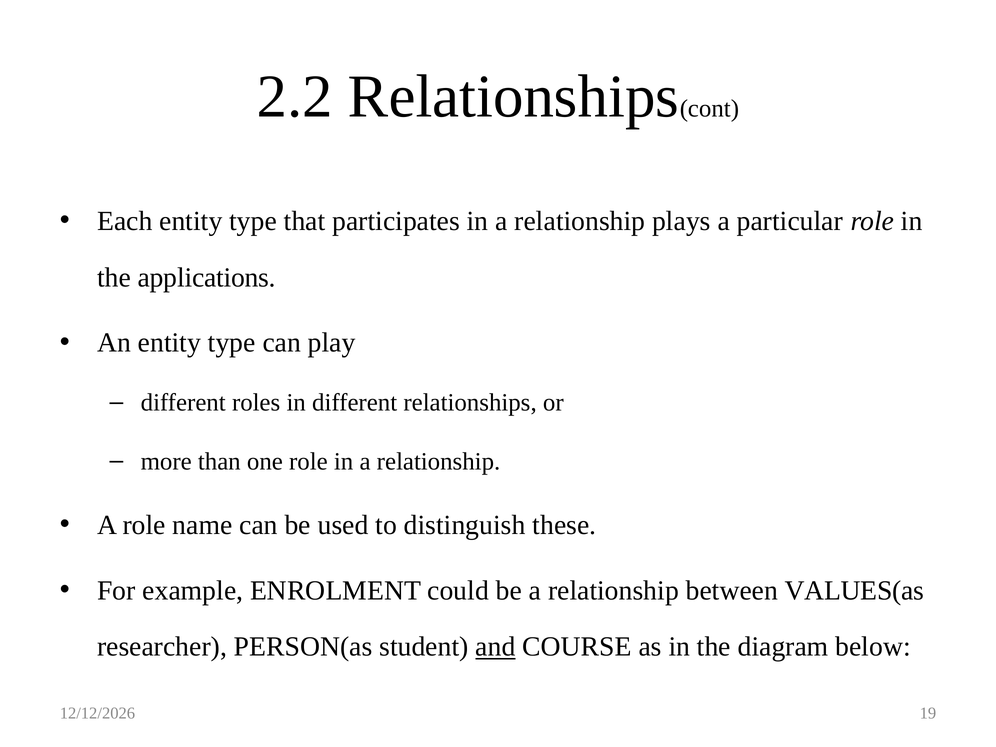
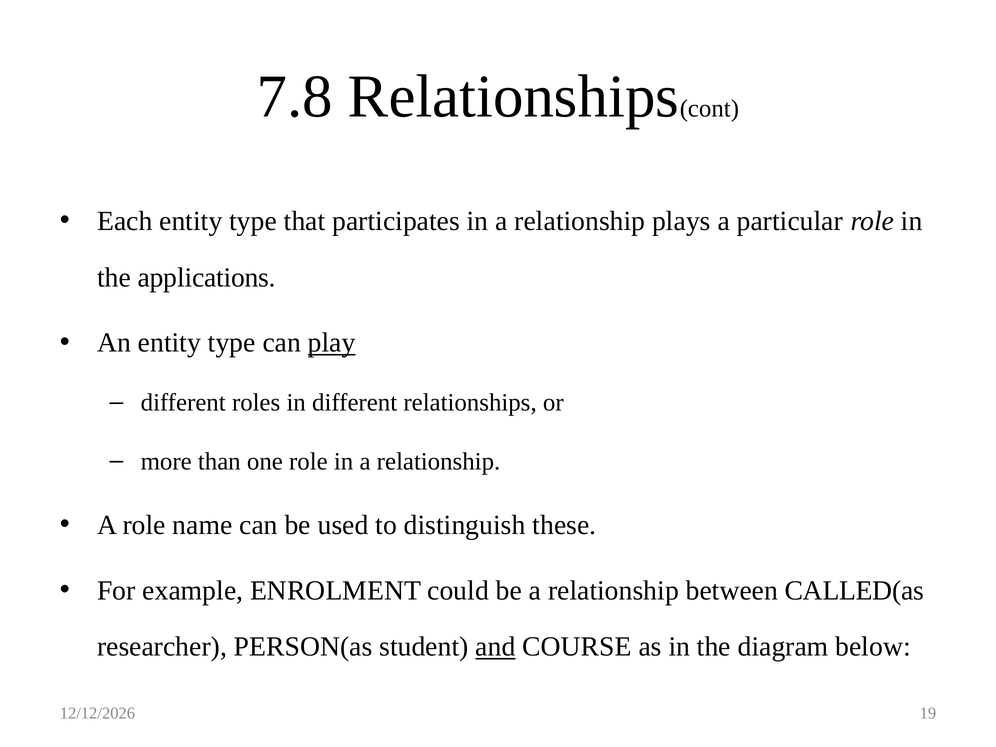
2.2: 2.2 -> 7.8 (295, 96)
play underline: none -> present (332, 343)
VALUES(as: VALUES(as -> CALLED(as (854, 590)
